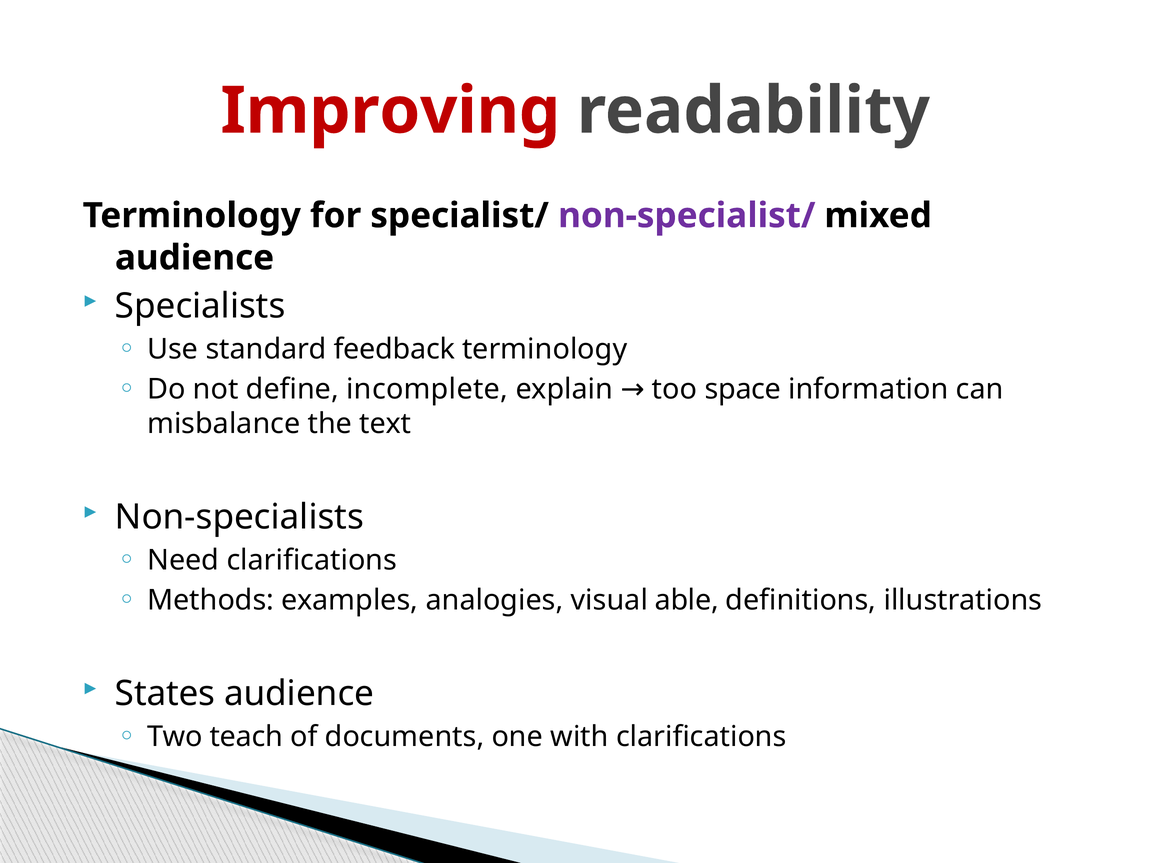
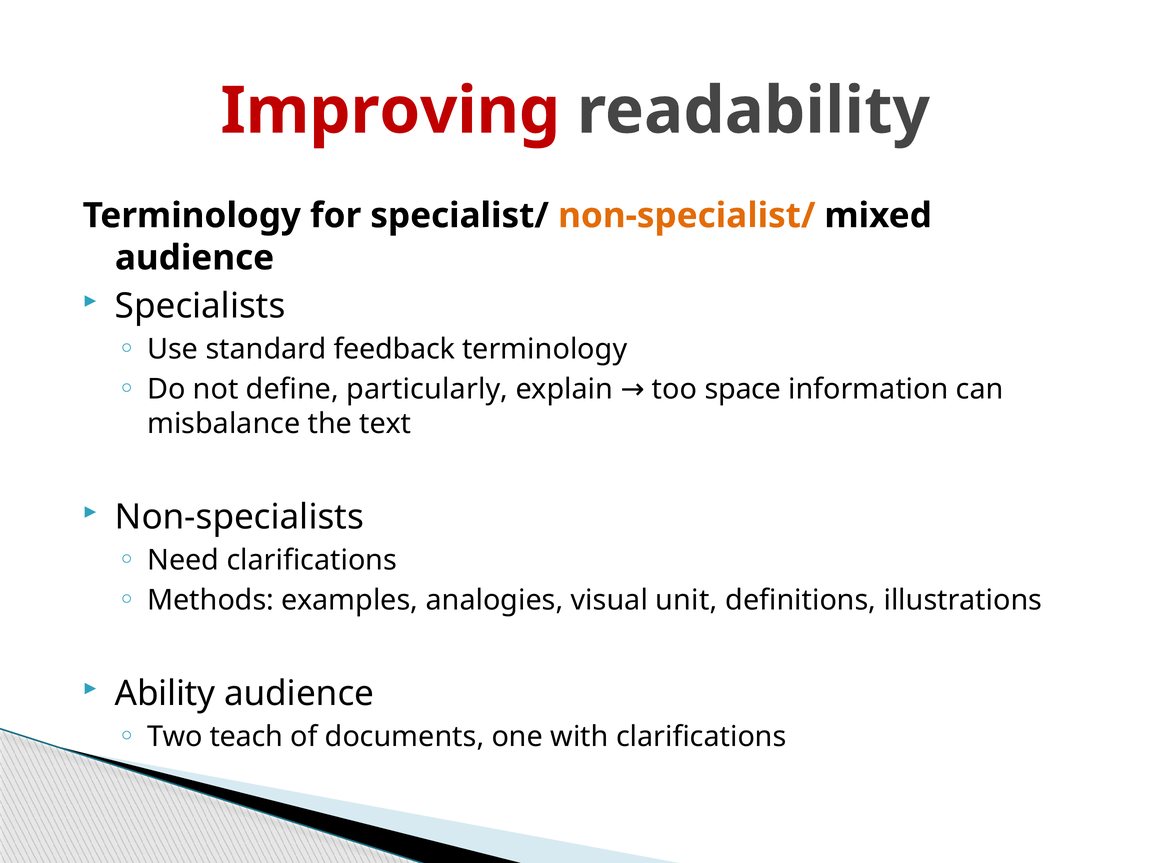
non-specialist/ colour: purple -> orange (687, 216)
incomplete: incomplete -> particularly (427, 389)
able: able -> unit (686, 600)
States: States -> Ability (165, 694)
